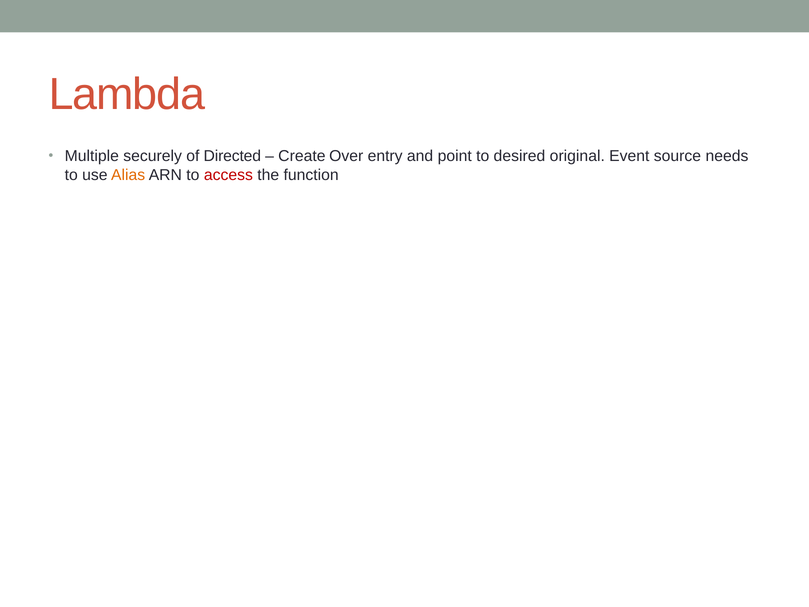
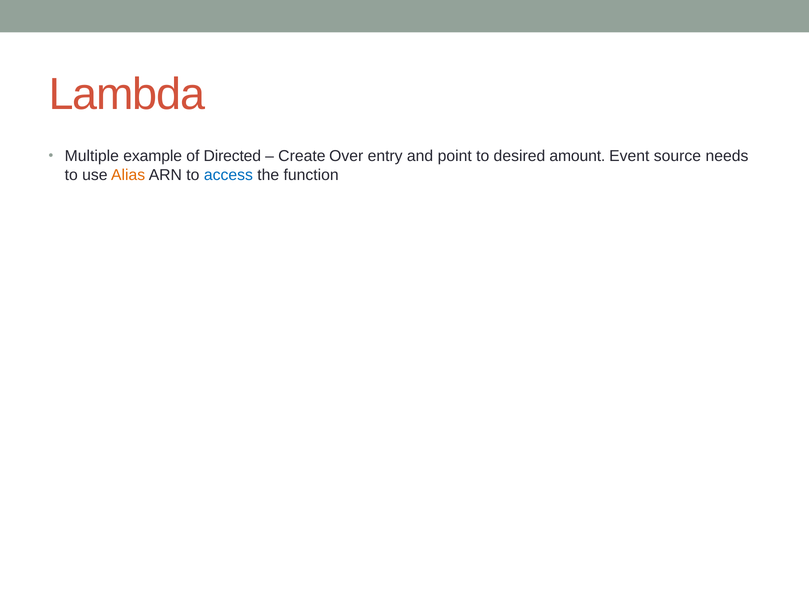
securely: securely -> example (153, 156)
original: original -> amount (577, 156)
access colour: red -> blue (228, 175)
